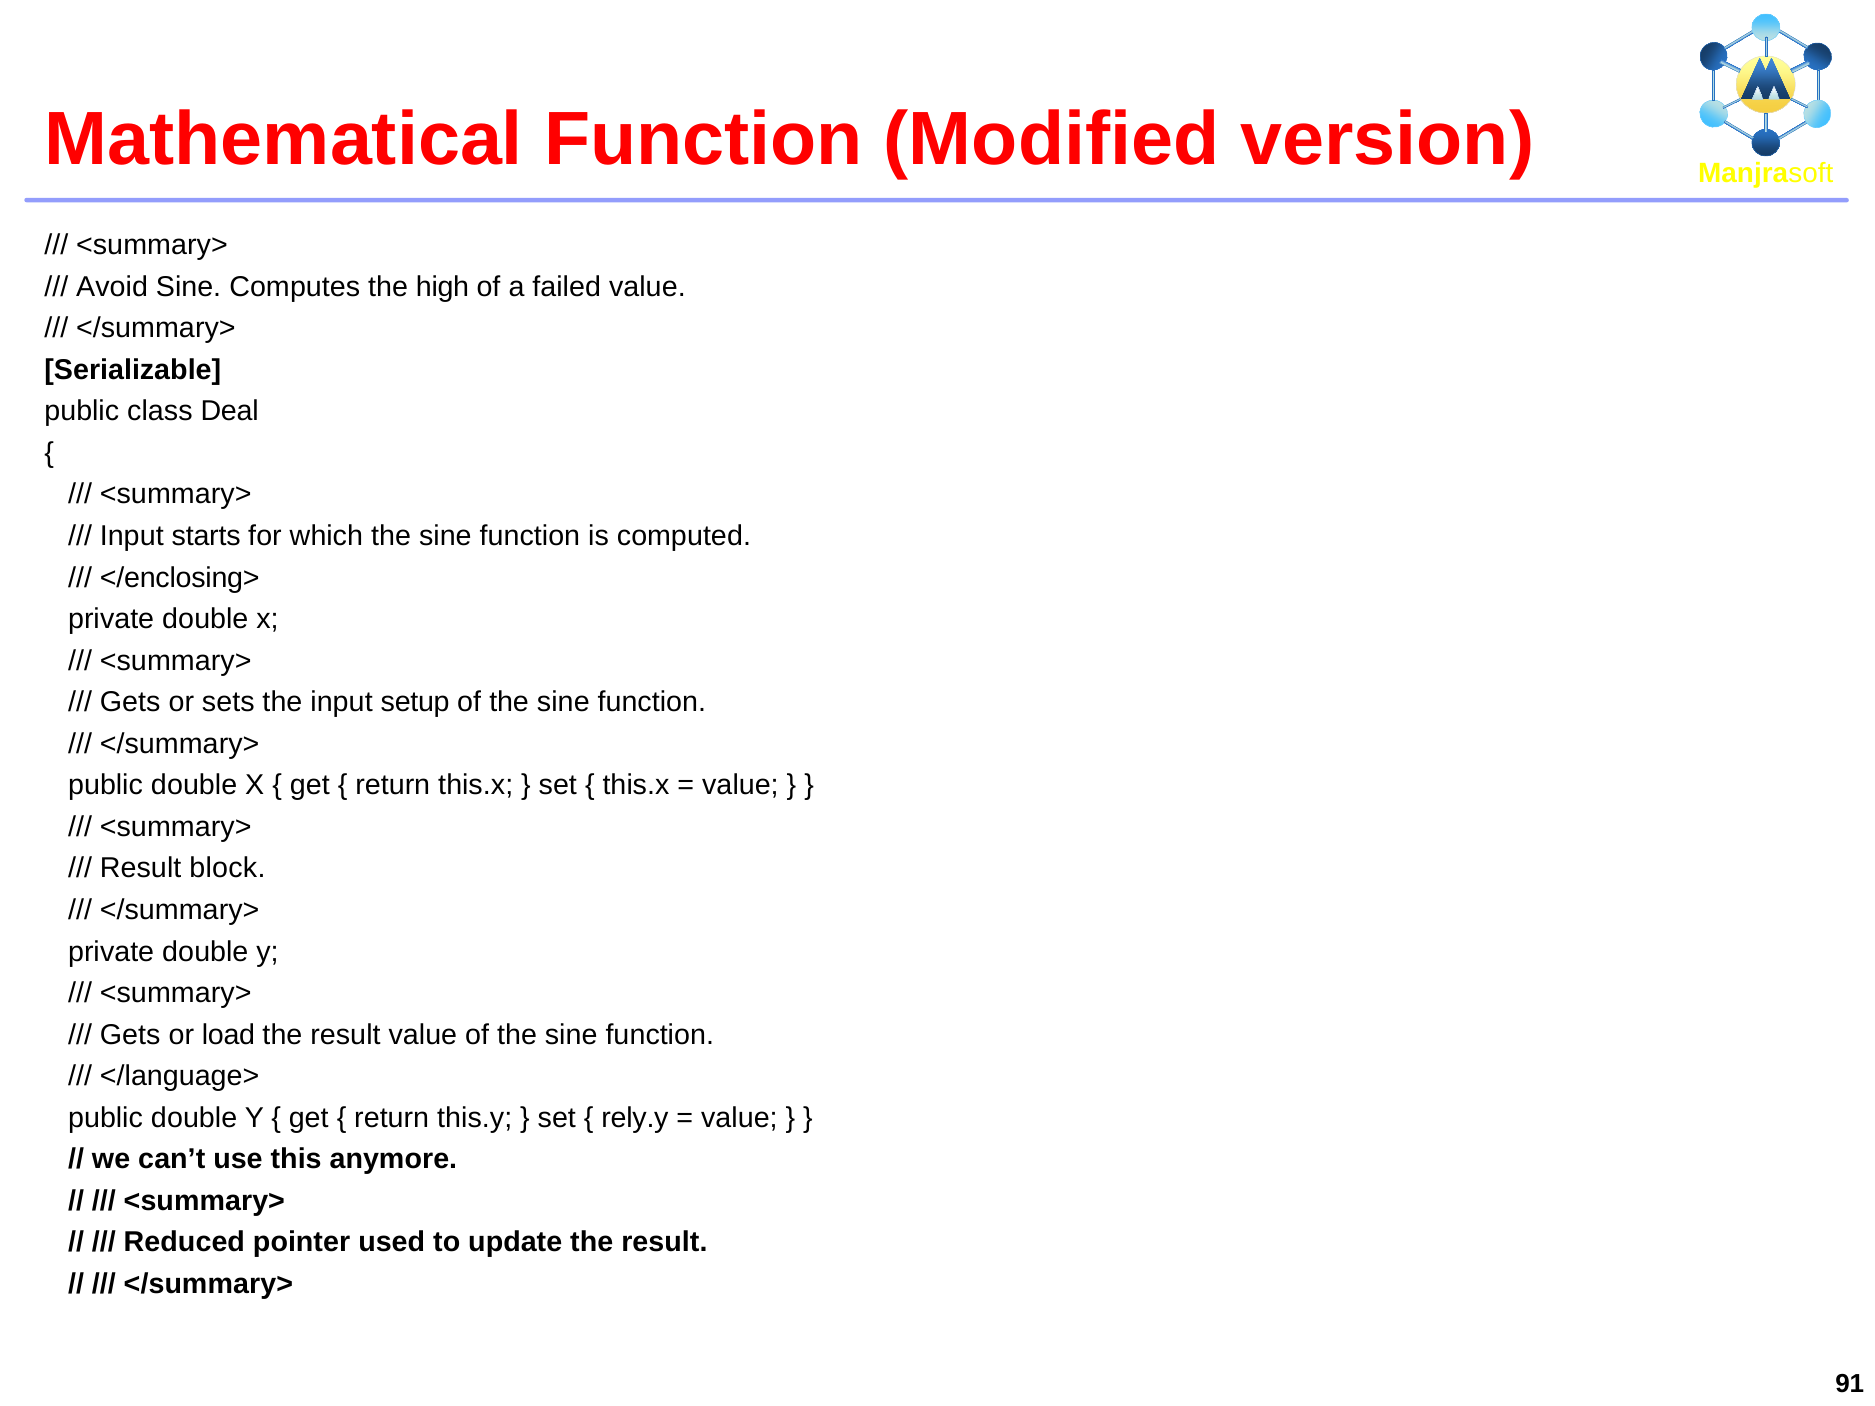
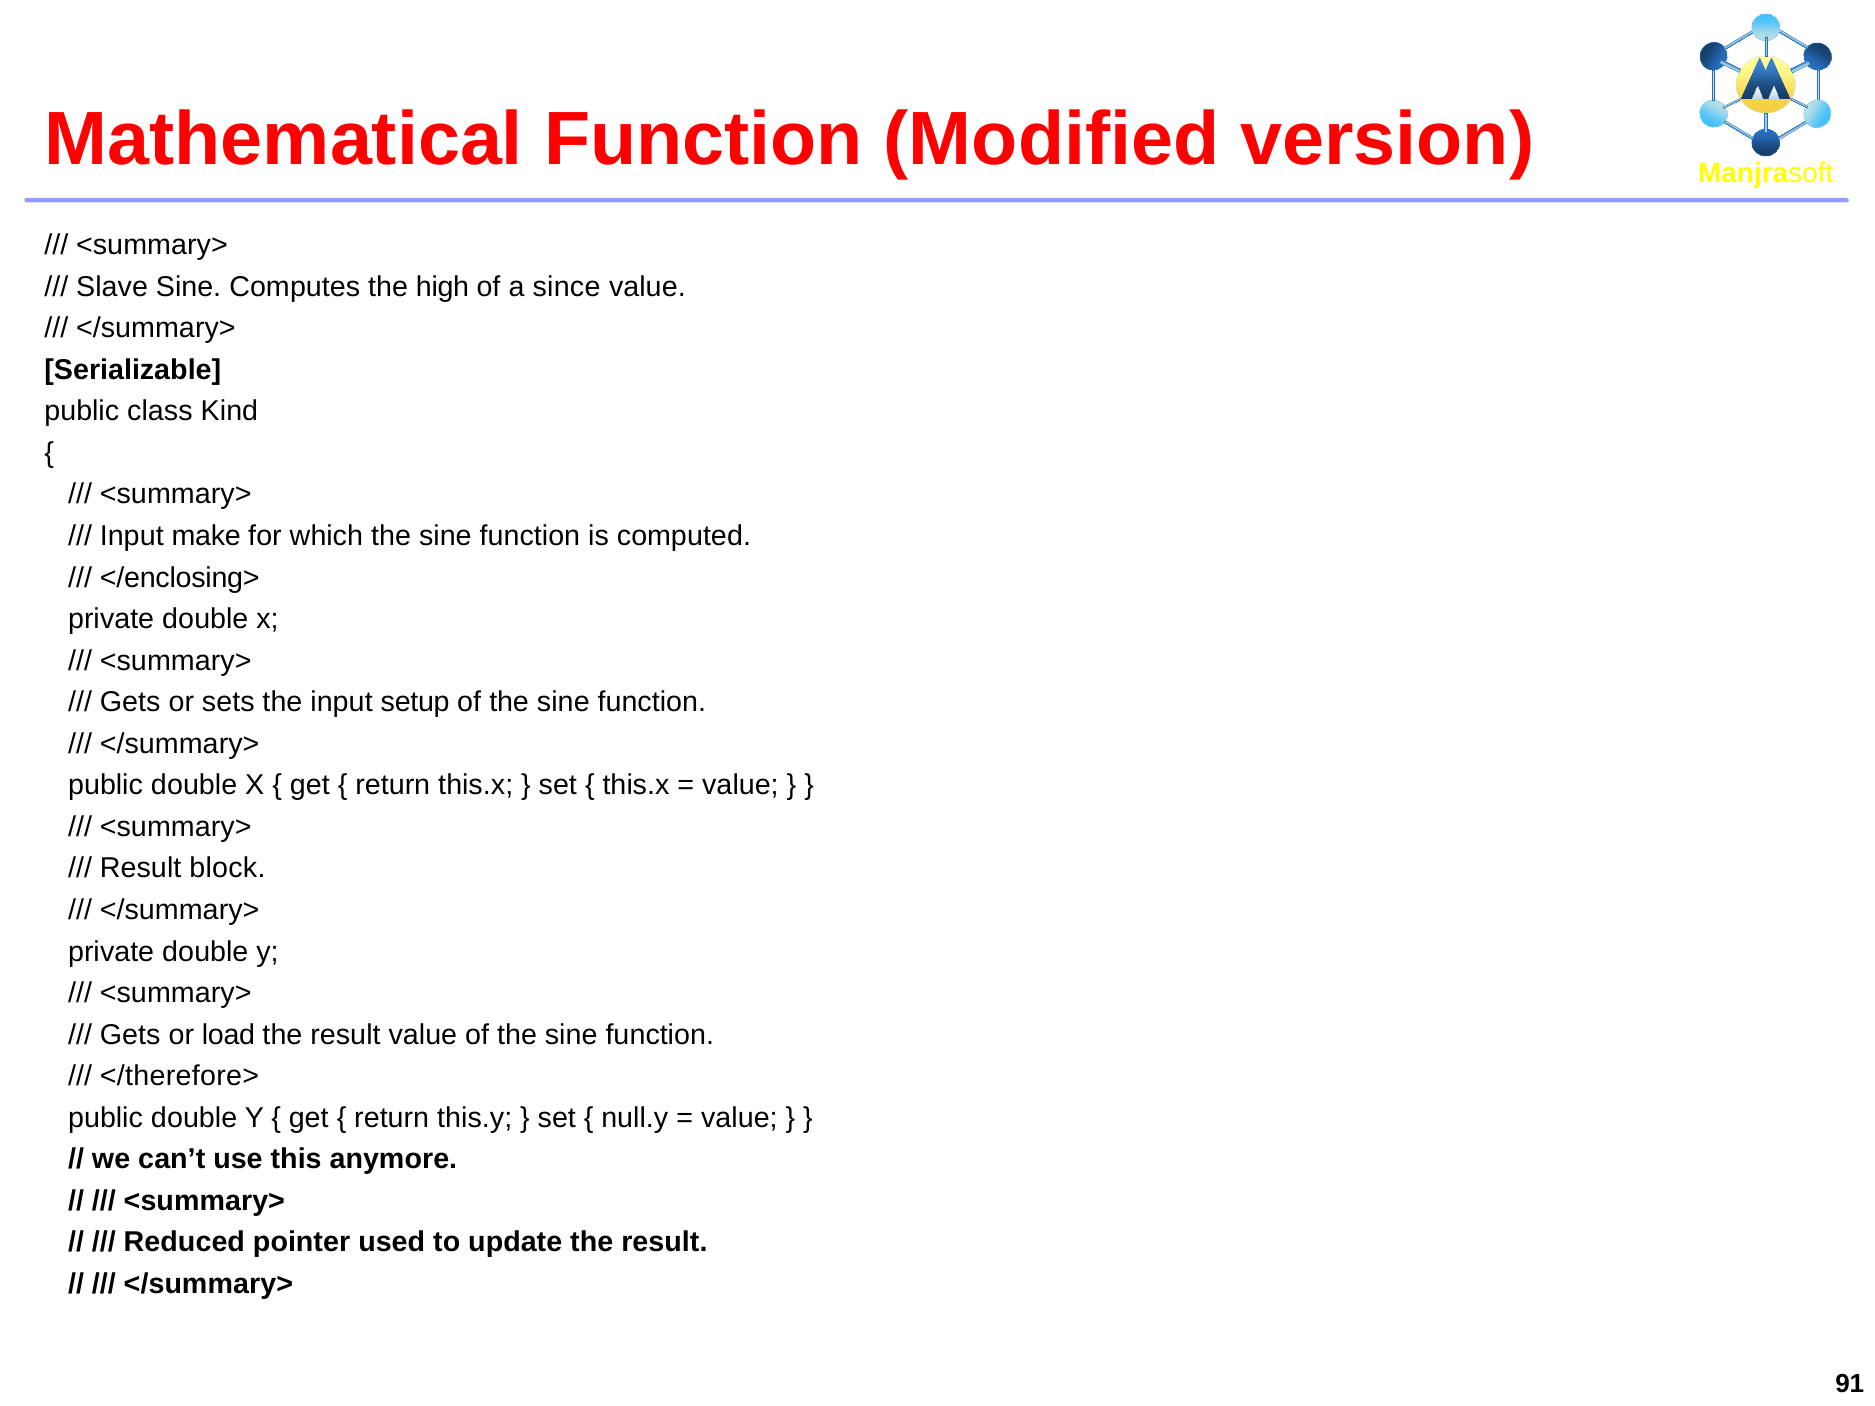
Avoid: Avoid -> Slave (112, 287)
failed: failed -> since (567, 287)
Deal: Deal -> Kind (229, 411)
starts: starts -> make (206, 536)
</language>: </language> -> </therefore> (180, 1076)
rely.y: rely.y -> null.y (635, 1118)
